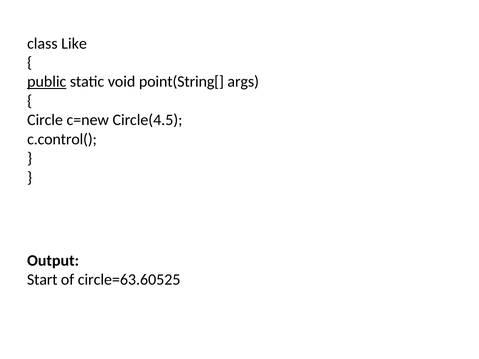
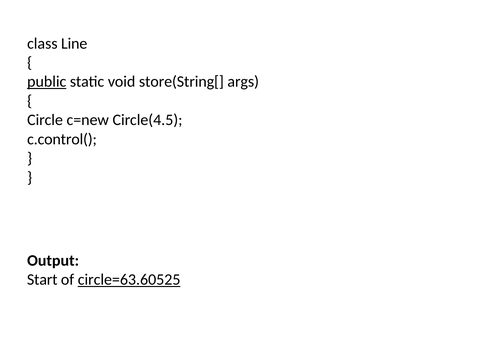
Like: Like -> Line (74, 43)
point(String[: point(String[ -> store(String[ (181, 82)
circle=63.60525 underline: none -> present (129, 280)
